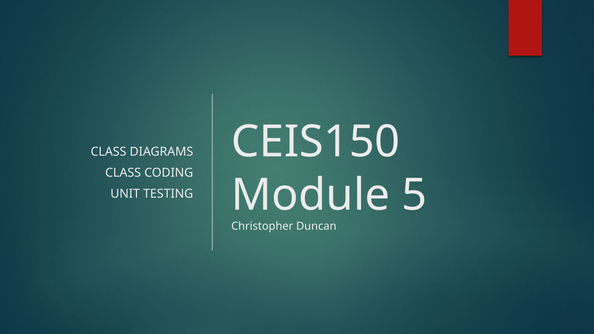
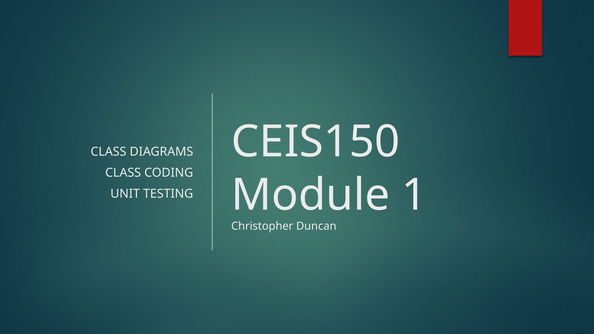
5: 5 -> 1 (414, 195)
